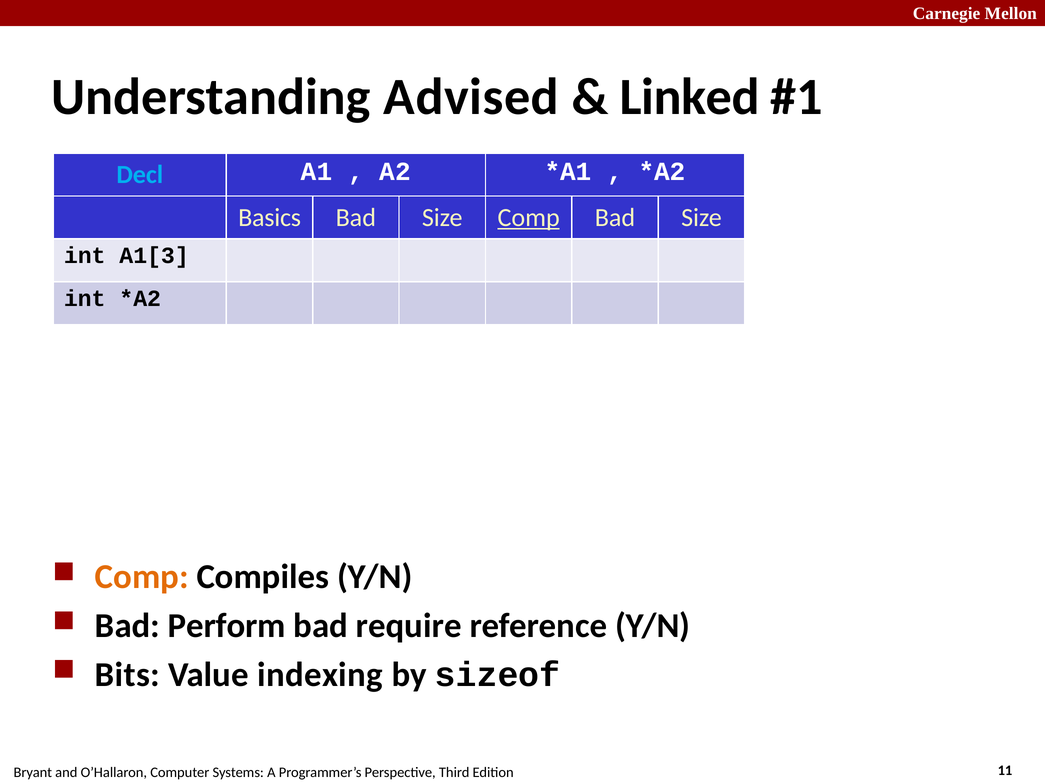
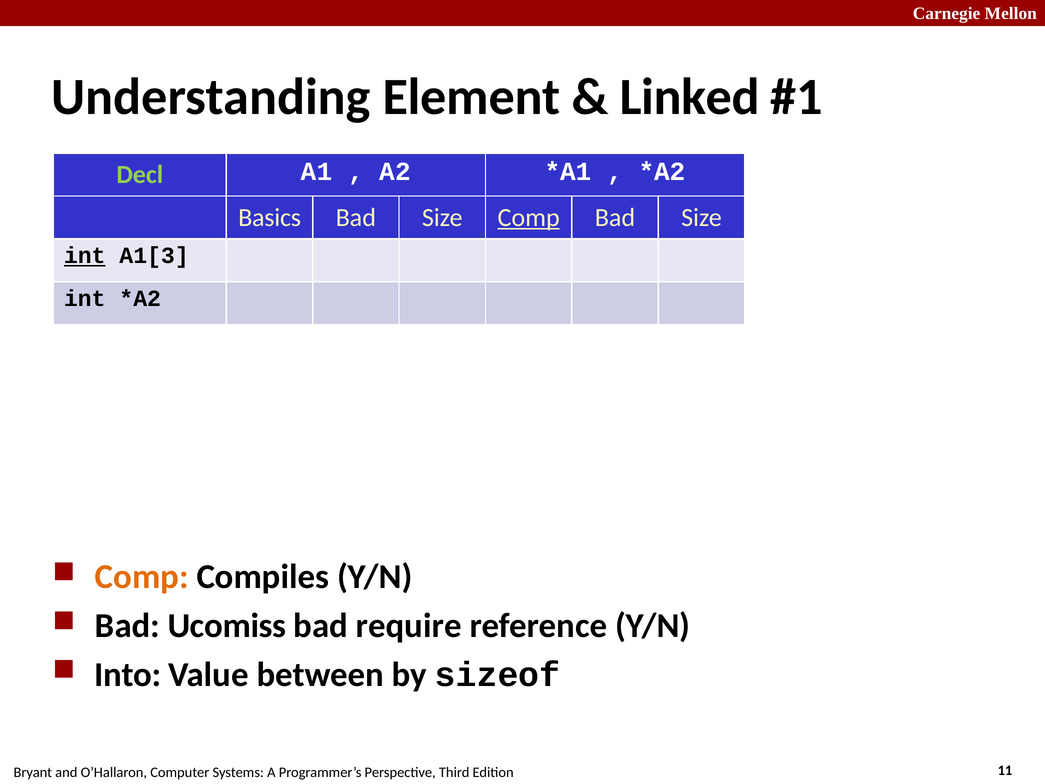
Advised: Advised -> Element (472, 97)
Decl colour: light blue -> light green (140, 175)
int underline: none -> present (85, 256)
Perform: Perform -> Ucomiss (227, 626)
Bits: Bits -> Into (128, 674)
indexing: indexing -> between (320, 674)
